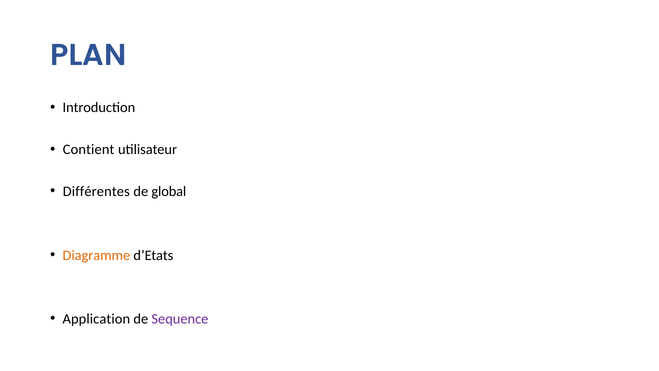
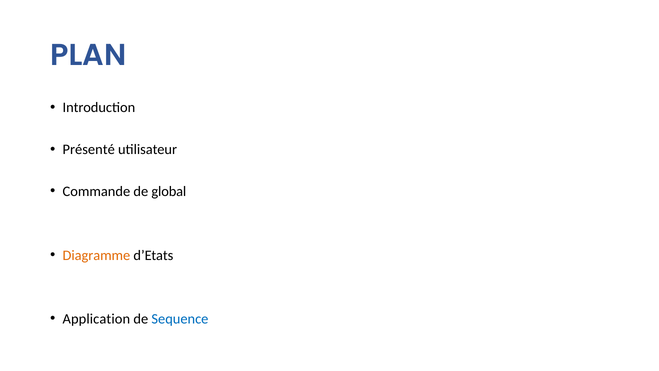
Contient: Contient -> Présenté (89, 150)
Différentes: Différentes -> Commande (96, 191)
Sequence colour: purple -> blue (180, 319)
